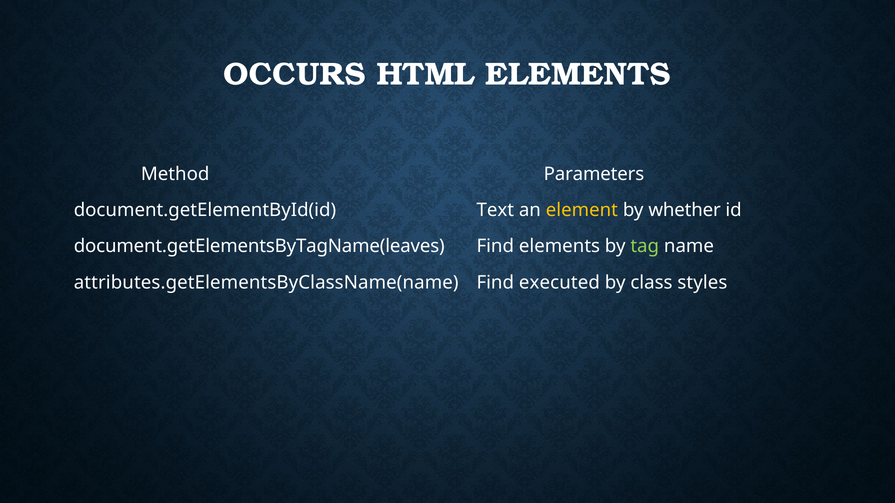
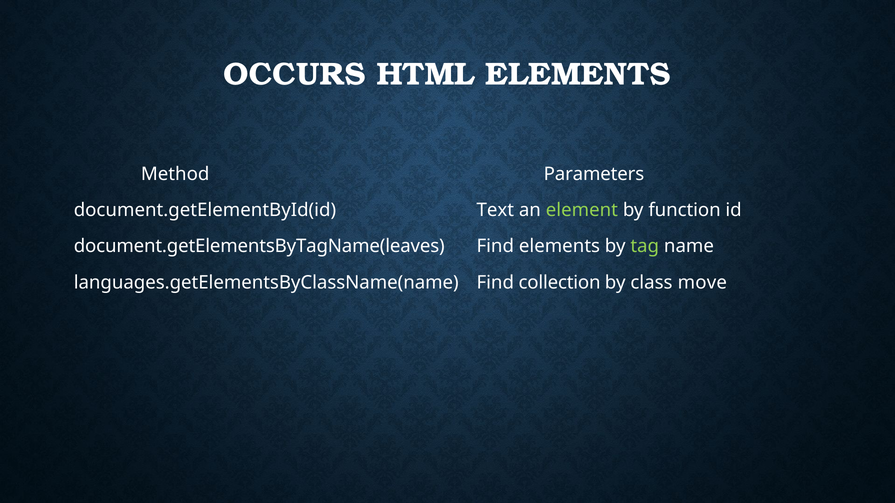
element colour: yellow -> light green (582, 210)
whether: whether -> function (685, 210)
attributes.getElementsByClassName(name: attributes.getElementsByClassName(name -> languages.getElementsByClassName(name (266, 283)
executed: executed -> collection (560, 283)
styles: styles -> move (702, 283)
